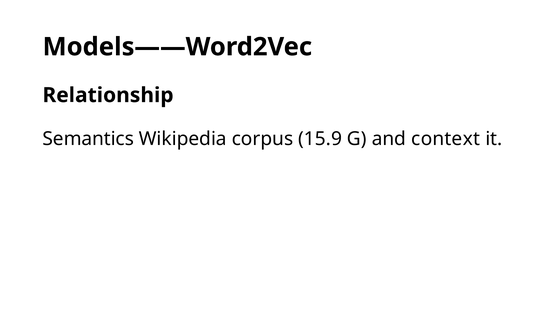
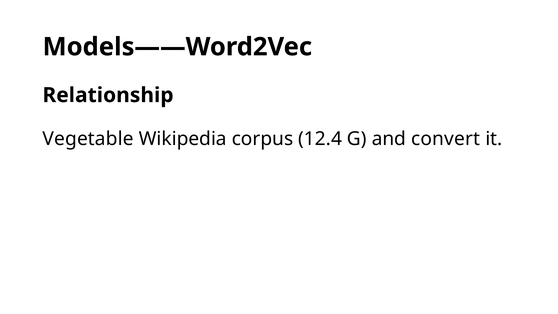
Semantics: Semantics -> Vegetable (88, 139)
15.9: 15.9 -> 12.4 (320, 139)
context: context -> convert (446, 139)
